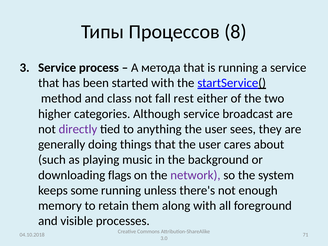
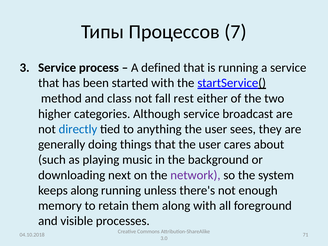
8: 8 -> 7 (235, 32)
метода: метода -> defined (161, 68)
directly colour: purple -> blue (78, 129)
flags: flags -> next (120, 175)
keeps some: some -> along (84, 190)
